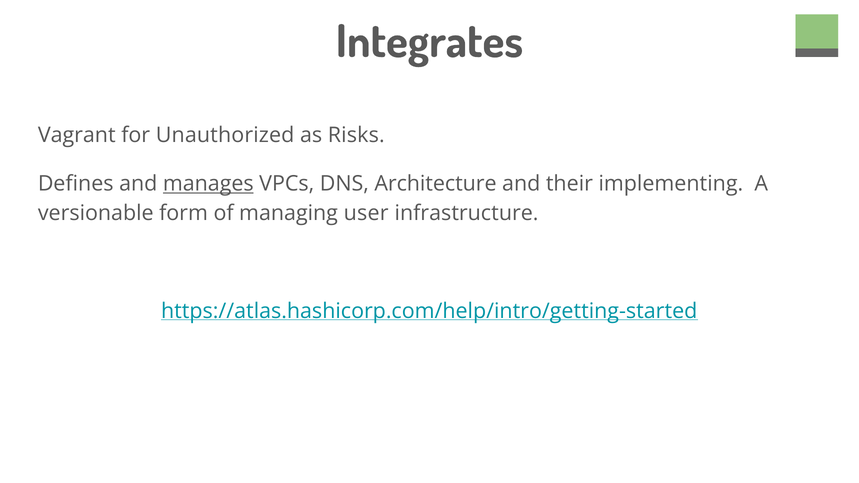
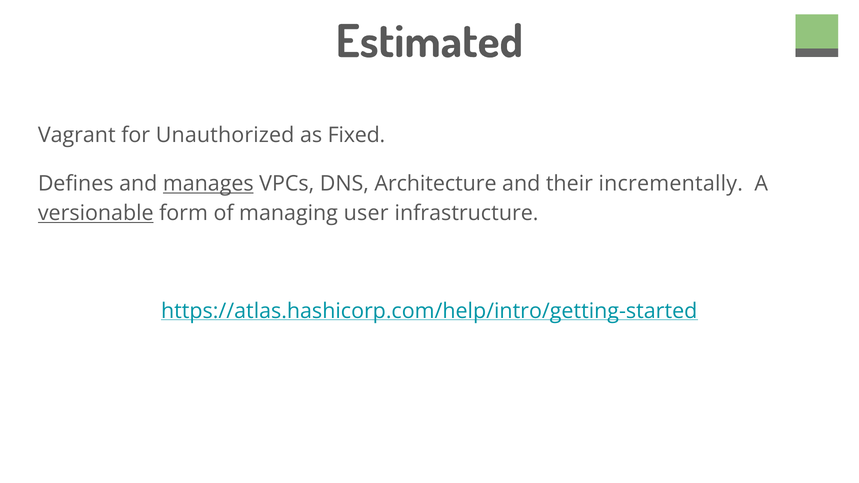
Integrates: Integrates -> Estimated (429, 42)
Risks: Risks -> Fixed (356, 135)
implementing: implementing -> incrementally (671, 184)
versionable underline: none -> present (96, 213)
